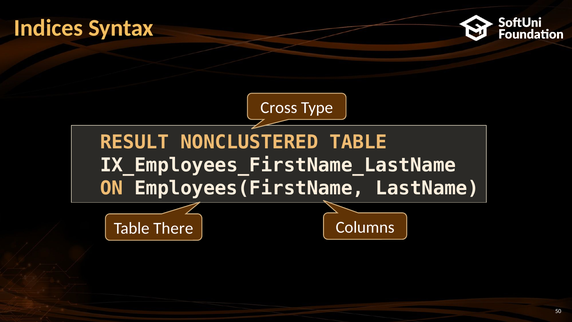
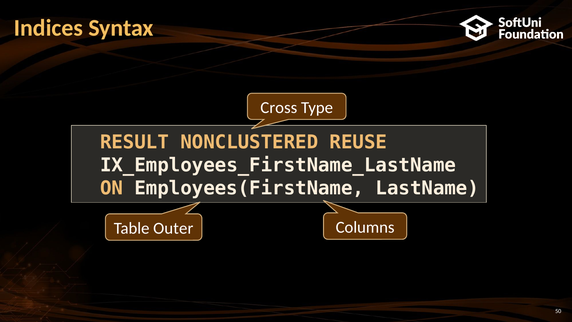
NONCLUSTERED TABLE: TABLE -> REUSE (358, 142)
There: There -> Outer (173, 228)
